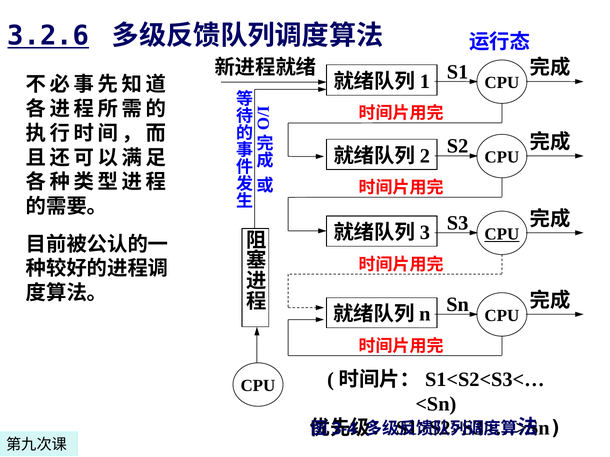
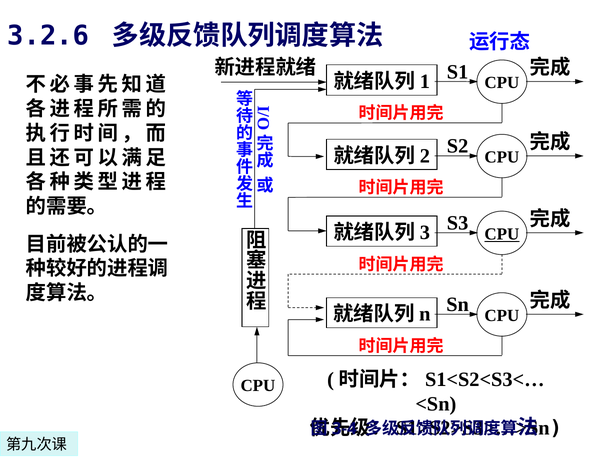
3.2.6 underline: present -> none (48, 36)
